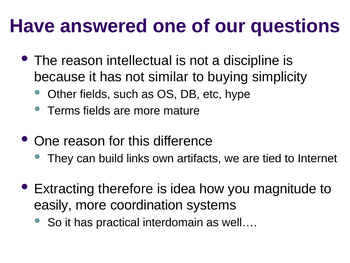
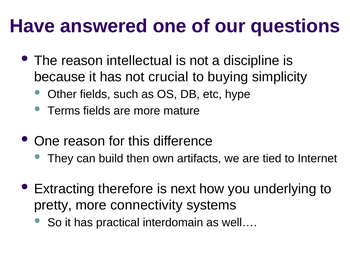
similar: similar -> crucial (168, 77)
links: links -> then (138, 158)
idea: idea -> next (183, 188)
magnitude: magnitude -> underlying (285, 188)
easily: easily -> pretty (53, 205)
coordination: coordination -> connectivity (146, 205)
